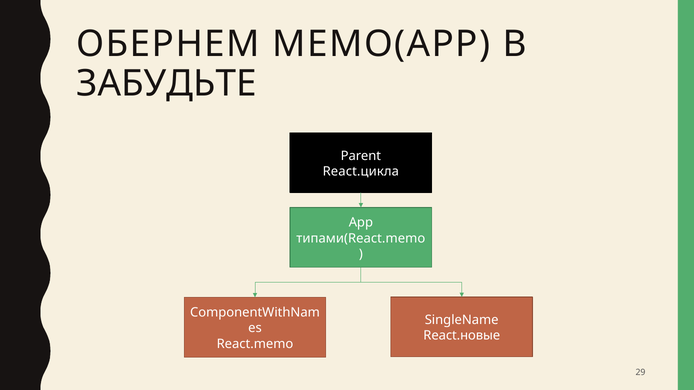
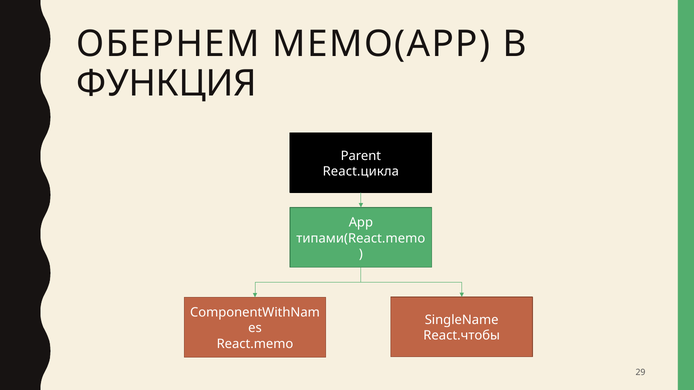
ЗАБУДЬТЕ: ЗАБУДЬТЕ -> ФУНКЦИЯ (167, 84)
React.новые: React.новые -> React.чтобы (462, 336)
